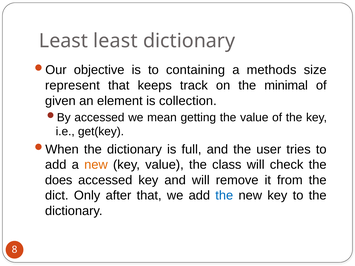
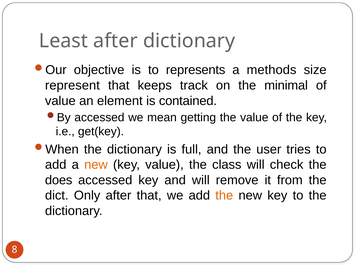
Least least: least -> after (115, 41)
containing: containing -> represents (196, 70)
given: given -> value (60, 101)
collection: collection -> contained (188, 101)
the colour: blue -> orange (224, 196)
